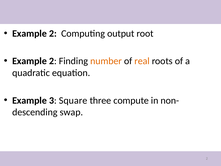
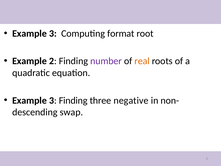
2: 2 -> 3 (53, 33)
output: output -> format (121, 33)
number colour: orange -> purple (106, 61)
3 Square: Square -> Finding (73, 100)
compute: compute -> negative (131, 100)
